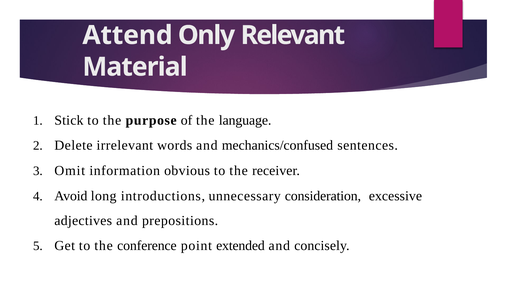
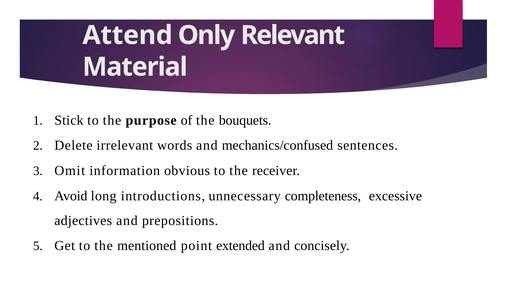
language: language -> bouquets (245, 120)
consideration: consideration -> completeness (323, 196)
conference: conference -> mentioned (147, 246)
